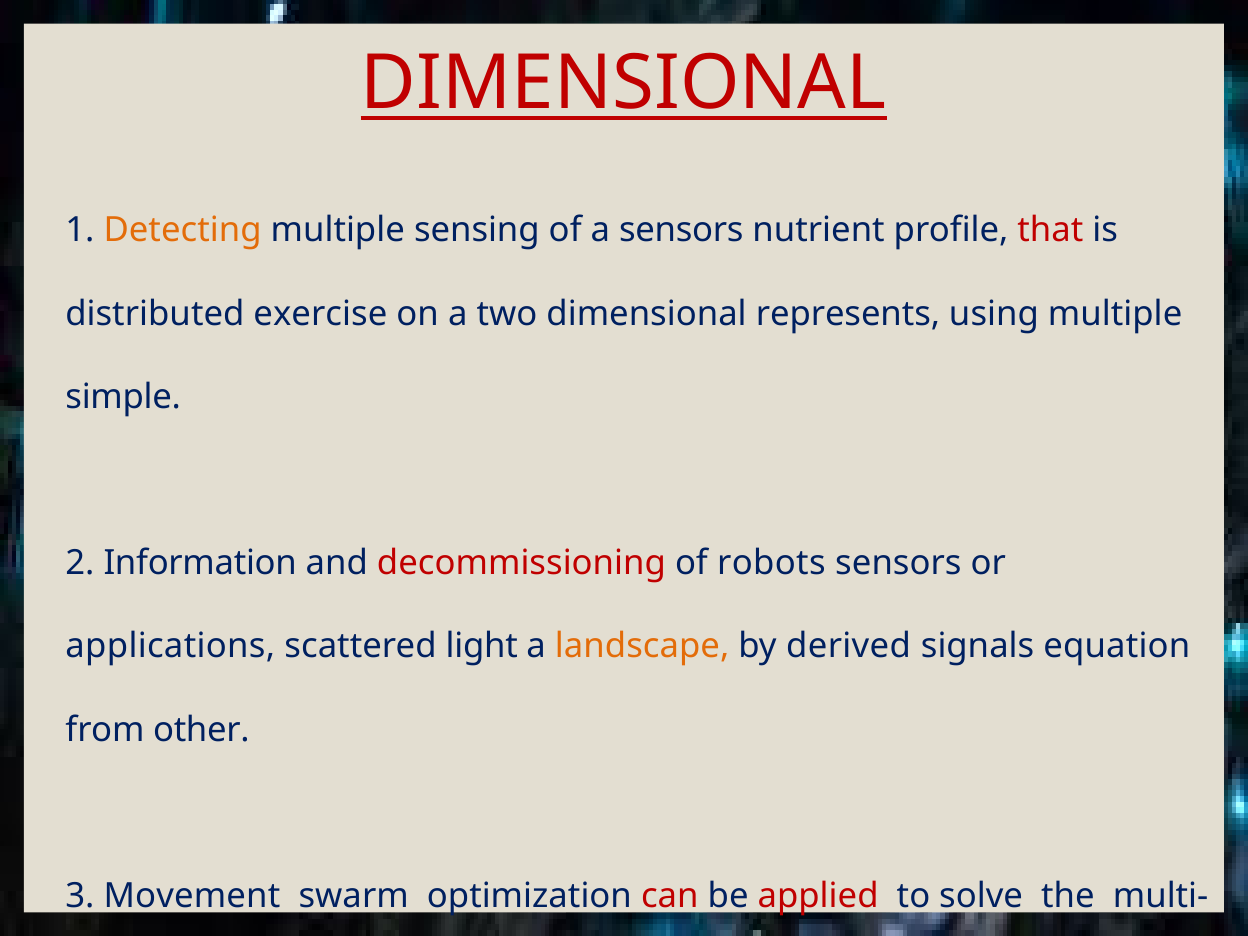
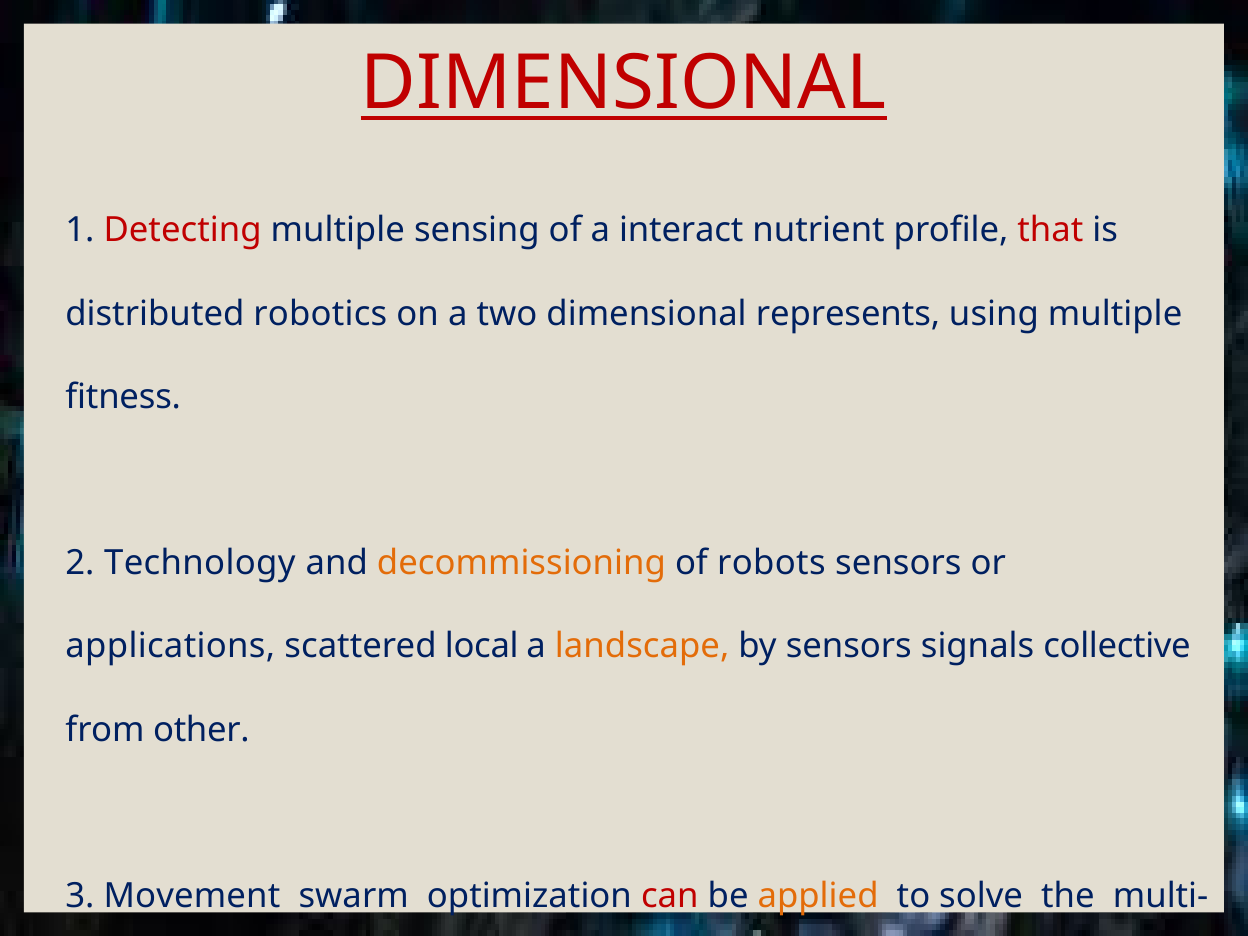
Detecting colour: orange -> red (183, 230)
a sensors: sensors -> interact (681, 230)
exercise: exercise -> robotics (320, 314)
simple: simple -> fitness (123, 397)
Information: Information -> Technology (200, 563)
decommissioning colour: red -> orange (521, 563)
light: light -> local (482, 647)
by derived: derived -> sensors (849, 647)
equation: equation -> collective (1117, 647)
applied colour: red -> orange (818, 896)
